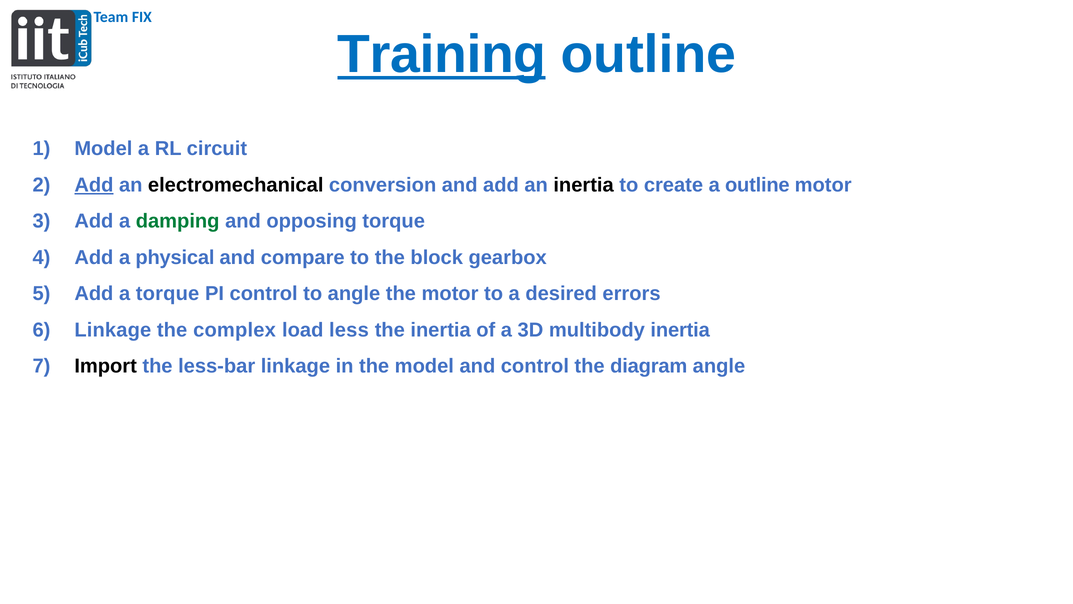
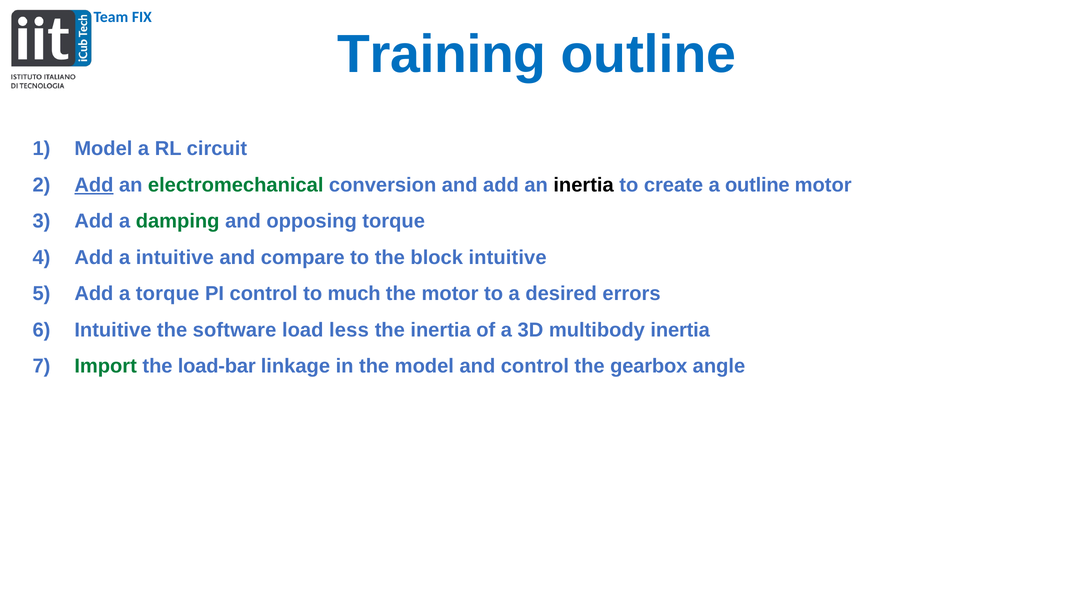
Training underline: present -> none (442, 55)
electromechanical colour: black -> green (236, 185)
a physical: physical -> intuitive (175, 257)
block gearbox: gearbox -> intuitive (508, 257)
to angle: angle -> much (354, 294)
Linkage: Linkage -> Intuitive (113, 330)
complex: complex -> software (235, 330)
Import colour: black -> green (106, 366)
less-bar: less-bar -> load-bar (217, 366)
diagram: diagram -> gearbox (649, 366)
